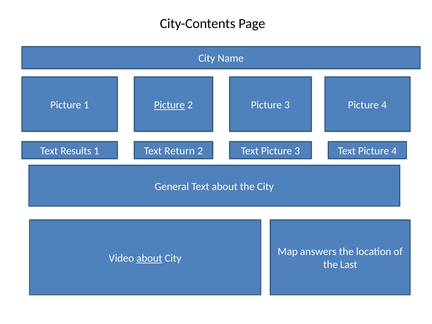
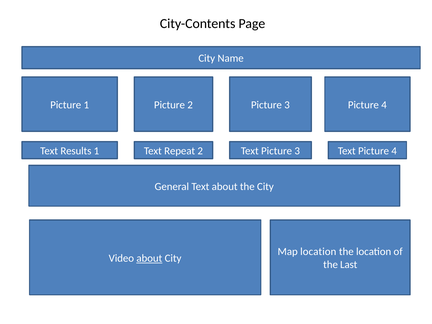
Picture underline: present -> none (169, 105)
Return: Return -> Repeat (180, 151)
Map answers: answers -> location (318, 252)
